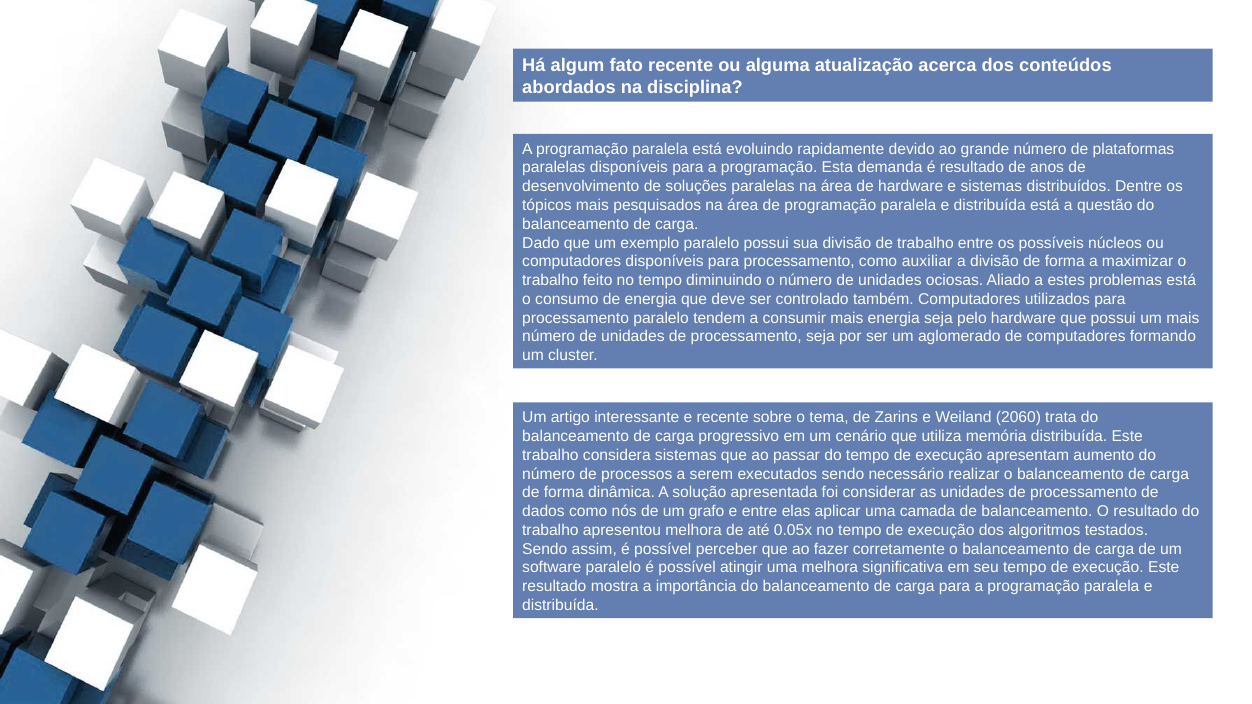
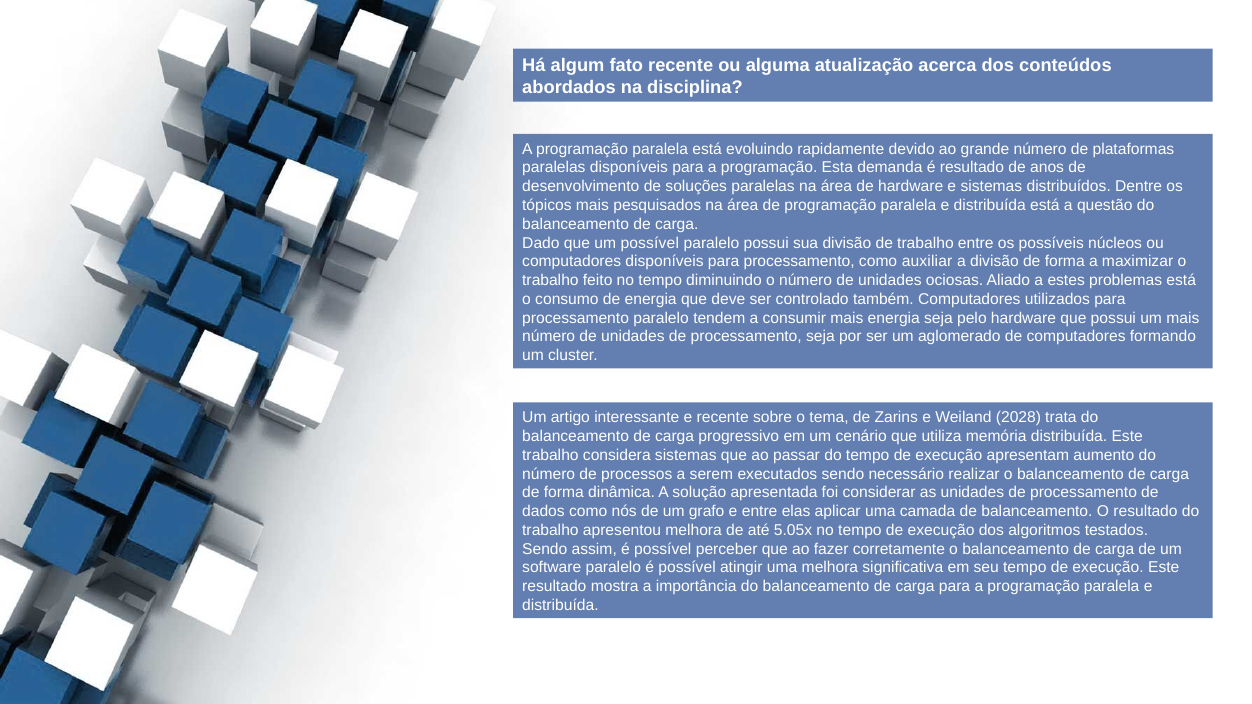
um exemplo: exemplo -> possível (650, 243)
2060: 2060 -> 2028 (1018, 418)
0.05x: 0.05x -> 5.05x (793, 530)
